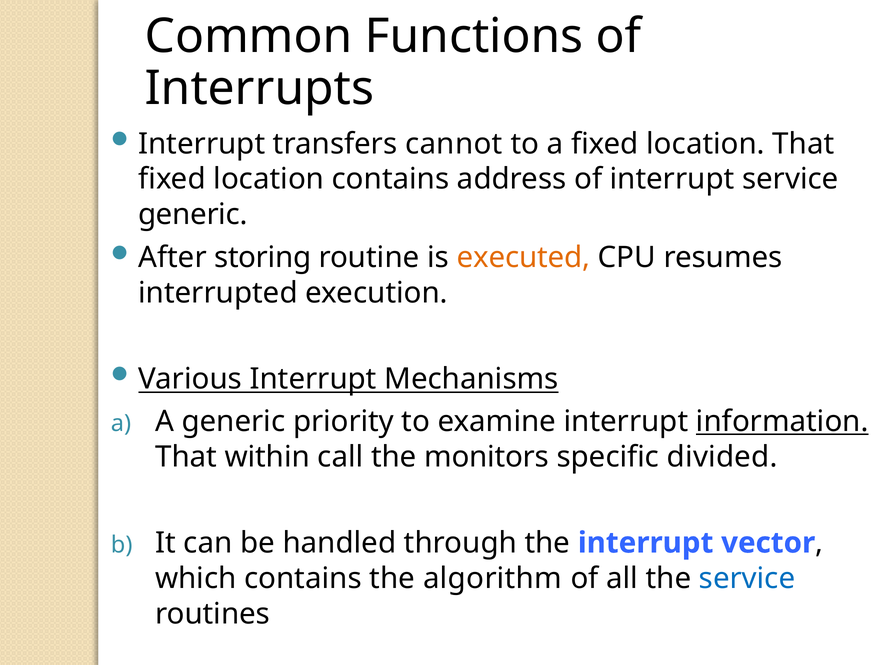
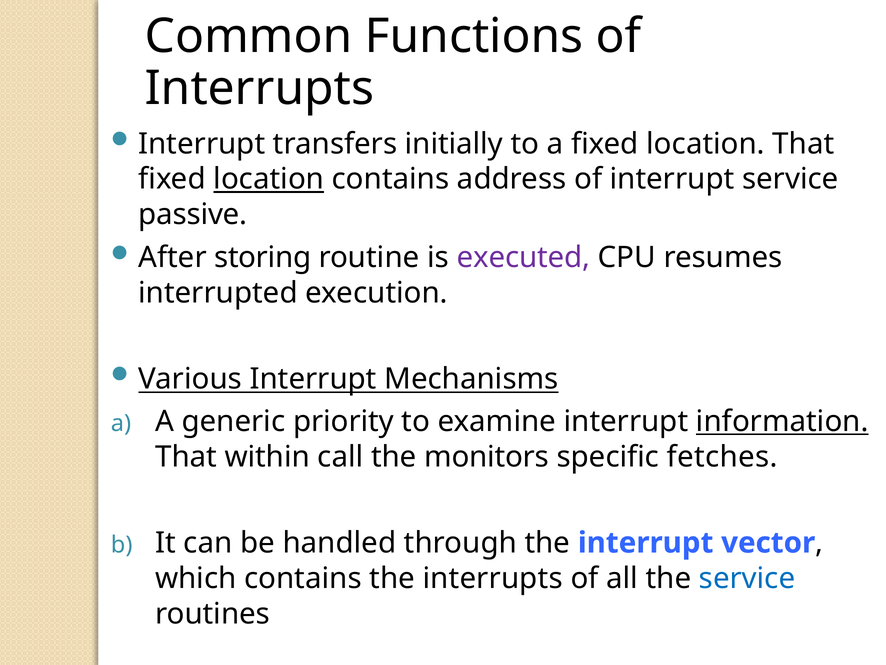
cannot: cannot -> initially (454, 144)
location underline: none -> present (269, 179)
generic: generic -> passive (193, 215)
executed colour: orange -> purple (523, 257)
divided: divided -> fetches (722, 457)
the algorithm: algorithm -> interrupts (493, 578)
